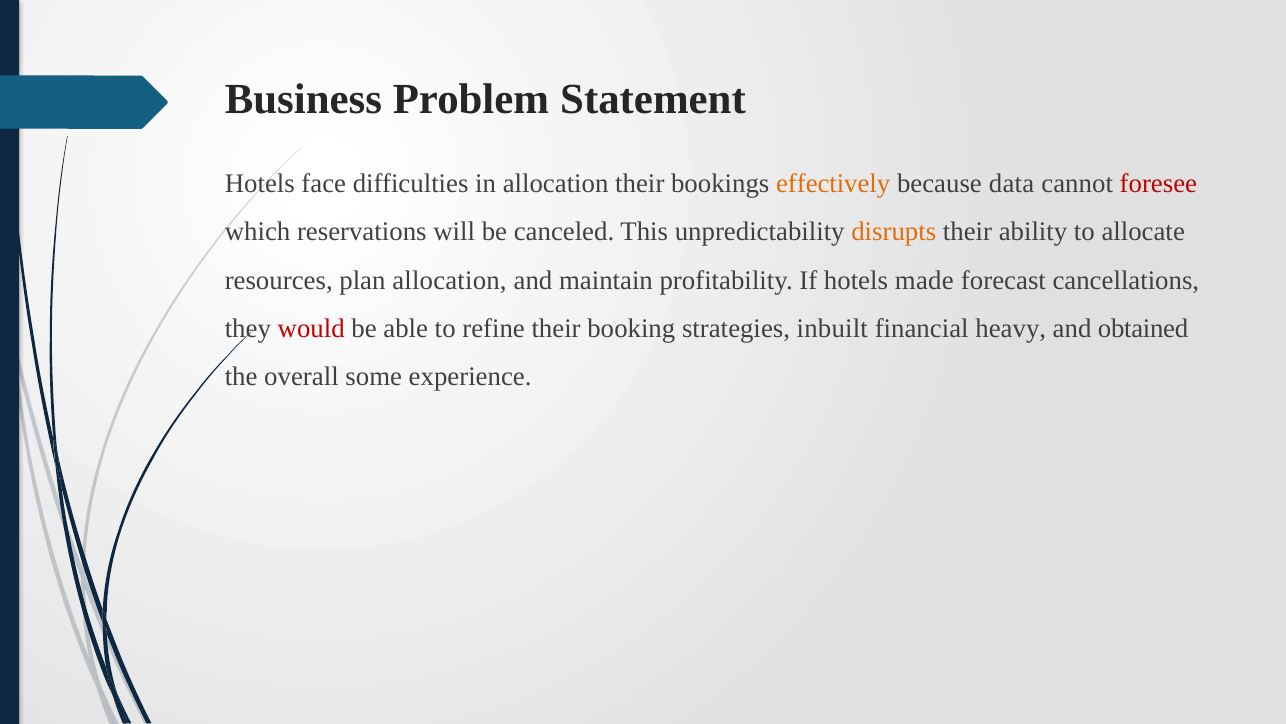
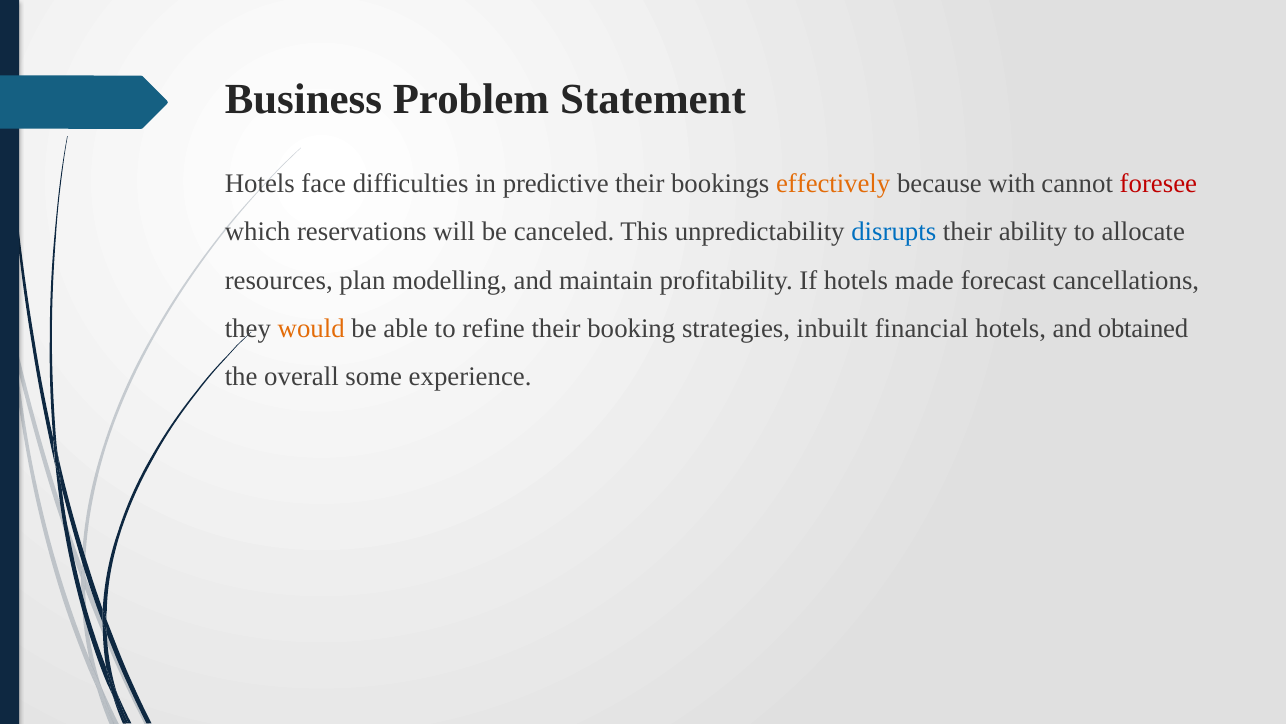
in allocation: allocation -> predictive (556, 183)
data: data -> with (1012, 183)
disrupts colour: orange -> blue (894, 232)
plan allocation: allocation -> modelling (450, 280)
would colour: red -> orange (311, 328)
financial heavy: heavy -> hotels (1011, 328)
